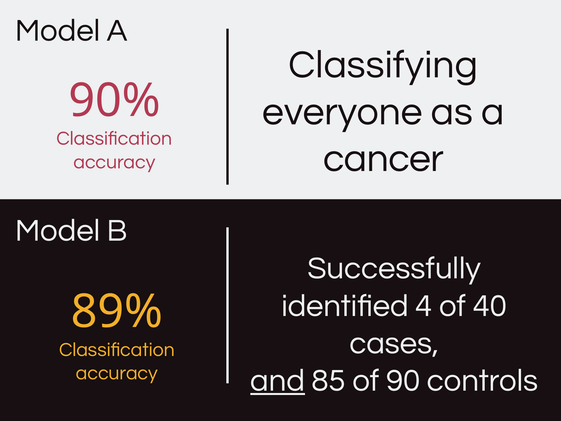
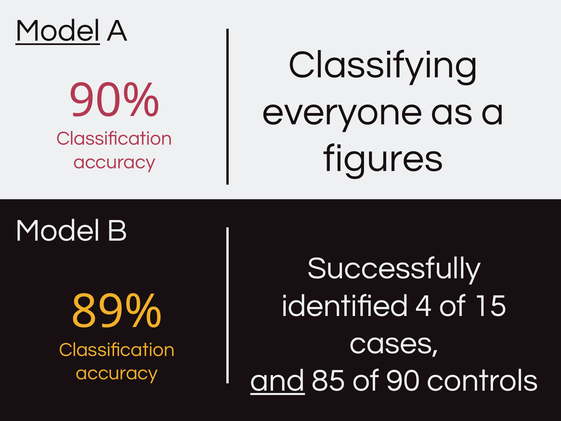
Model underline: none -> present (58, 31)
cancer: cancer -> figures (383, 158)
40: 40 -> 15 (490, 306)
